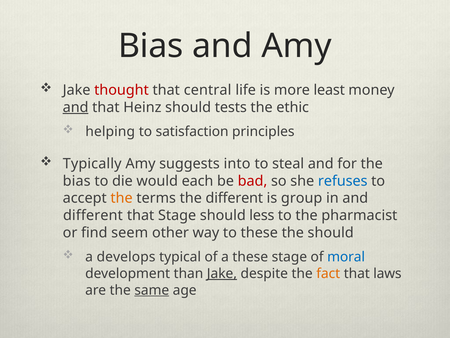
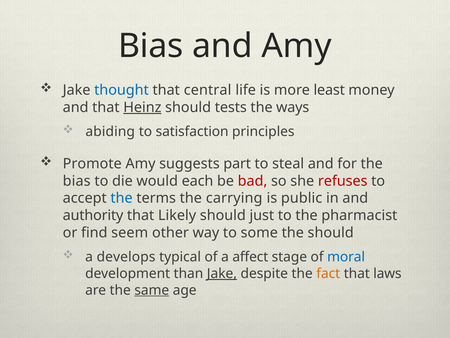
thought colour: red -> blue (121, 90)
and underline: present -> none (76, 107)
Heinz underline: none -> present (142, 107)
ethic: ethic -> ways (293, 107)
helping: helping -> abiding (110, 132)
Typically: Typically -> Promote (92, 163)
into: into -> part (237, 163)
refuses colour: blue -> red (343, 181)
the colour: orange -> blue (122, 198)
the different: different -> carrying (234, 198)
group: group -> public (302, 198)
different: different -> authority (93, 215)
that Stage: Stage -> Likely (177, 215)
less: less -> just (262, 215)
to these: these -> some (259, 232)
a these: these -> affect (250, 257)
